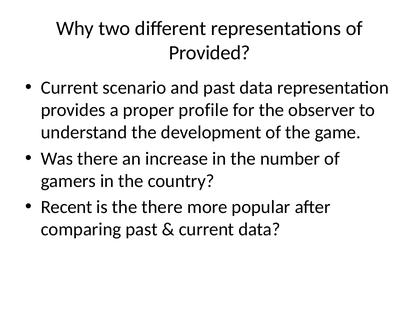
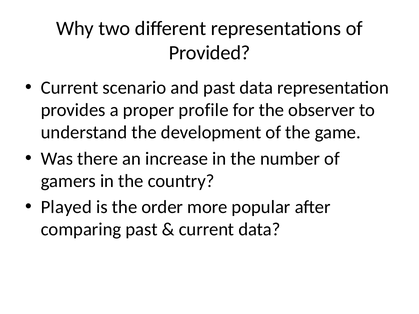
Recent: Recent -> Played (66, 207)
the there: there -> order (162, 207)
